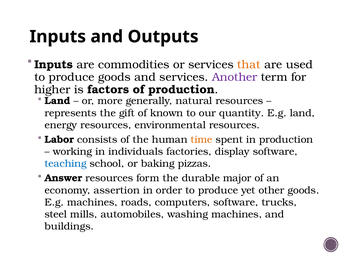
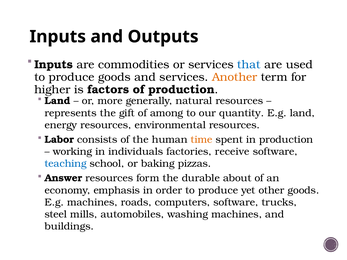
that colour: orange -> blue (249, 65)
Another colour: purple -> orange (235, 77)
known: known -> among (167, 113)
display: display -> receive (232, 152)
major: major -> about (237, 178)
assertion: assertion -> emphasis (117, 190)
